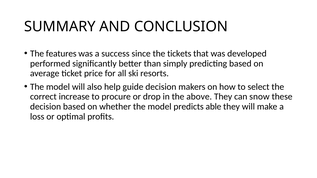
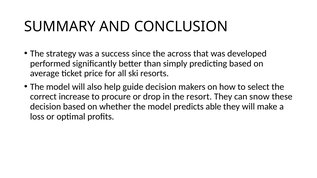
features: features -> strategy (61, 54)
tickets: tickets -> across (179, 54)
above: above -> resort (199, 97)
